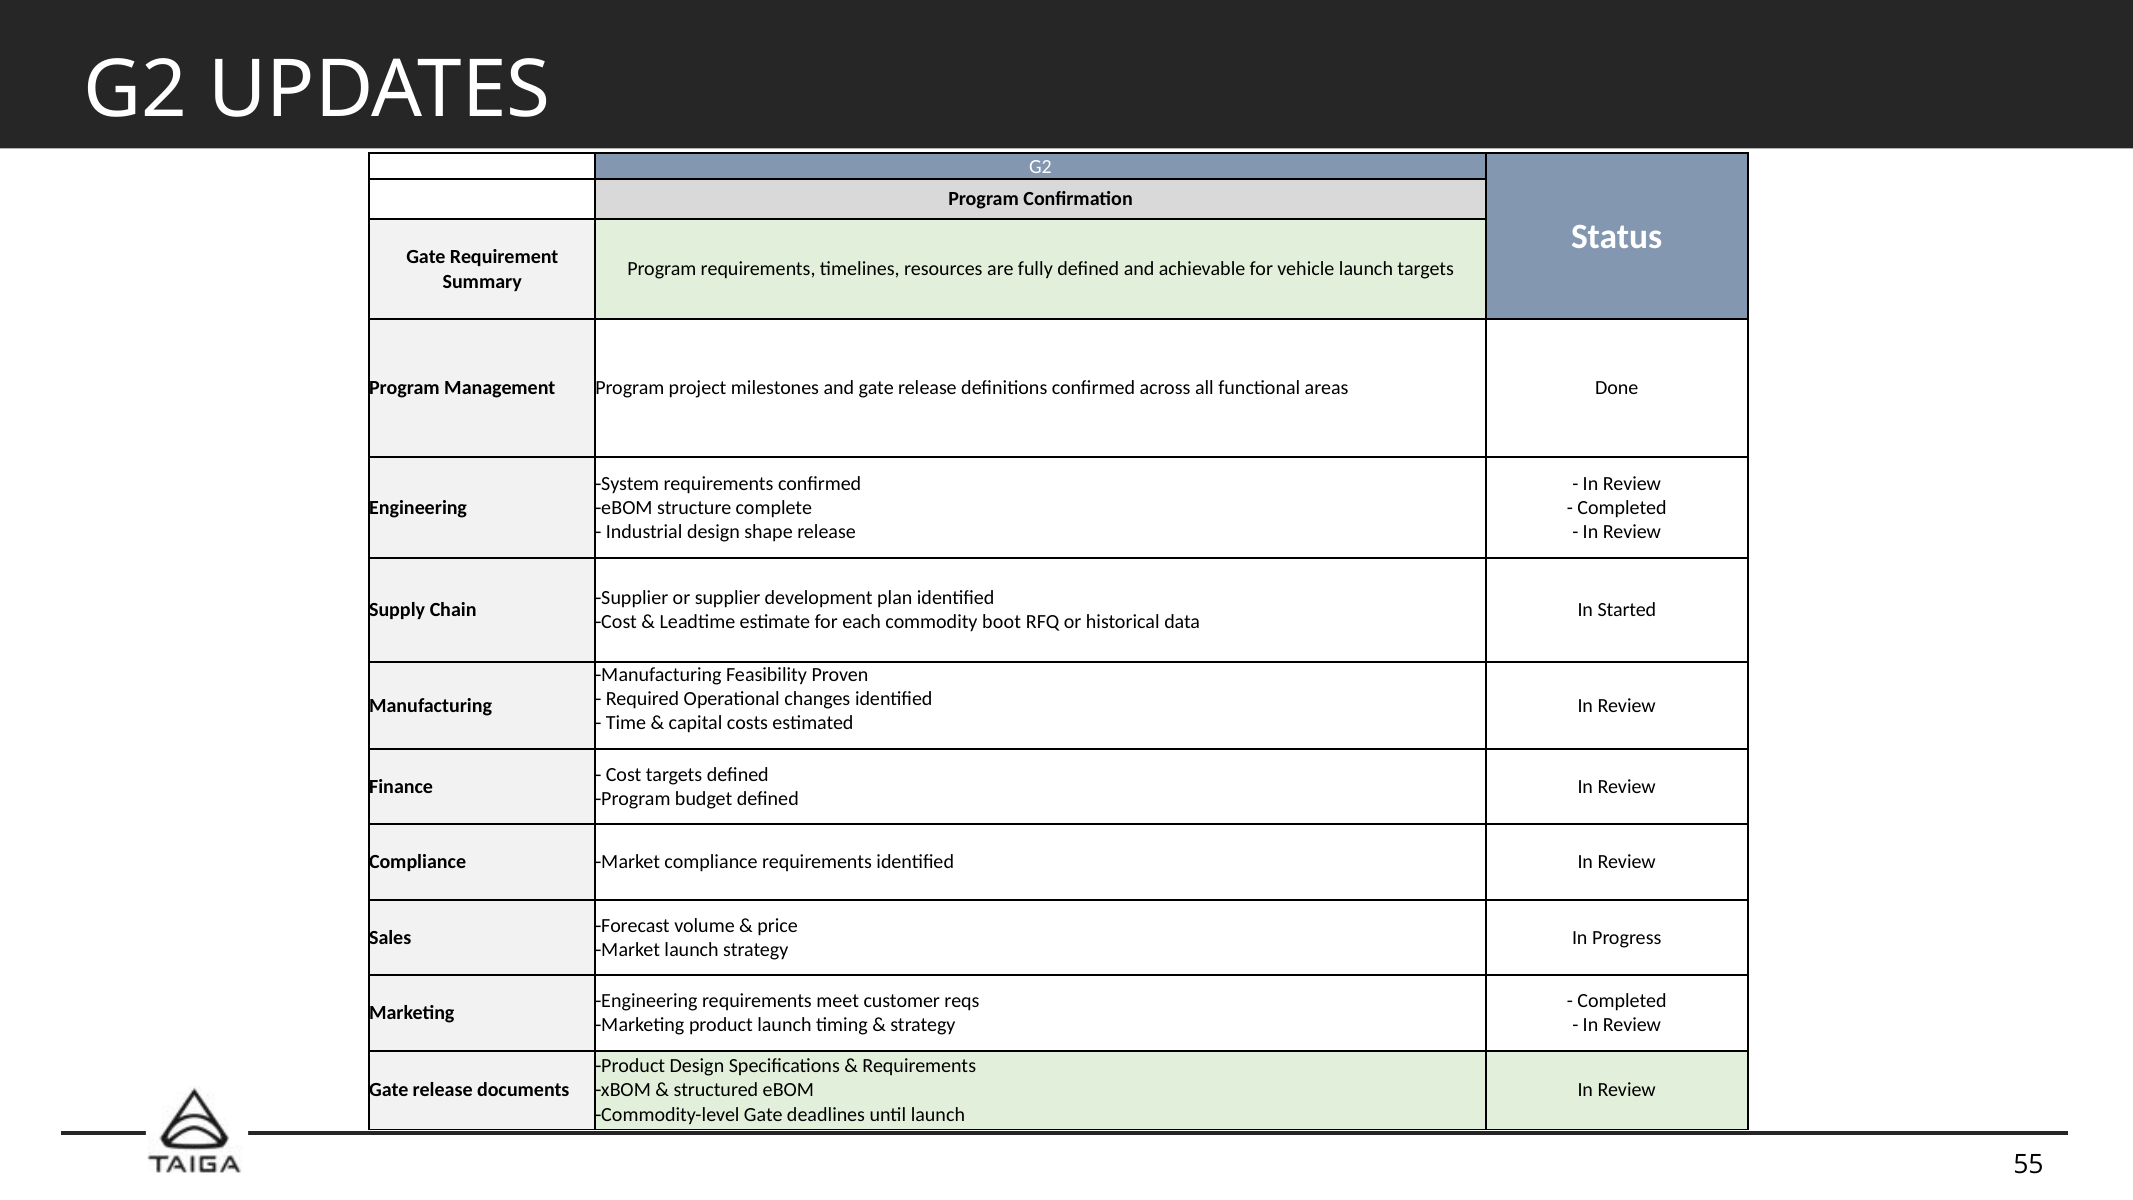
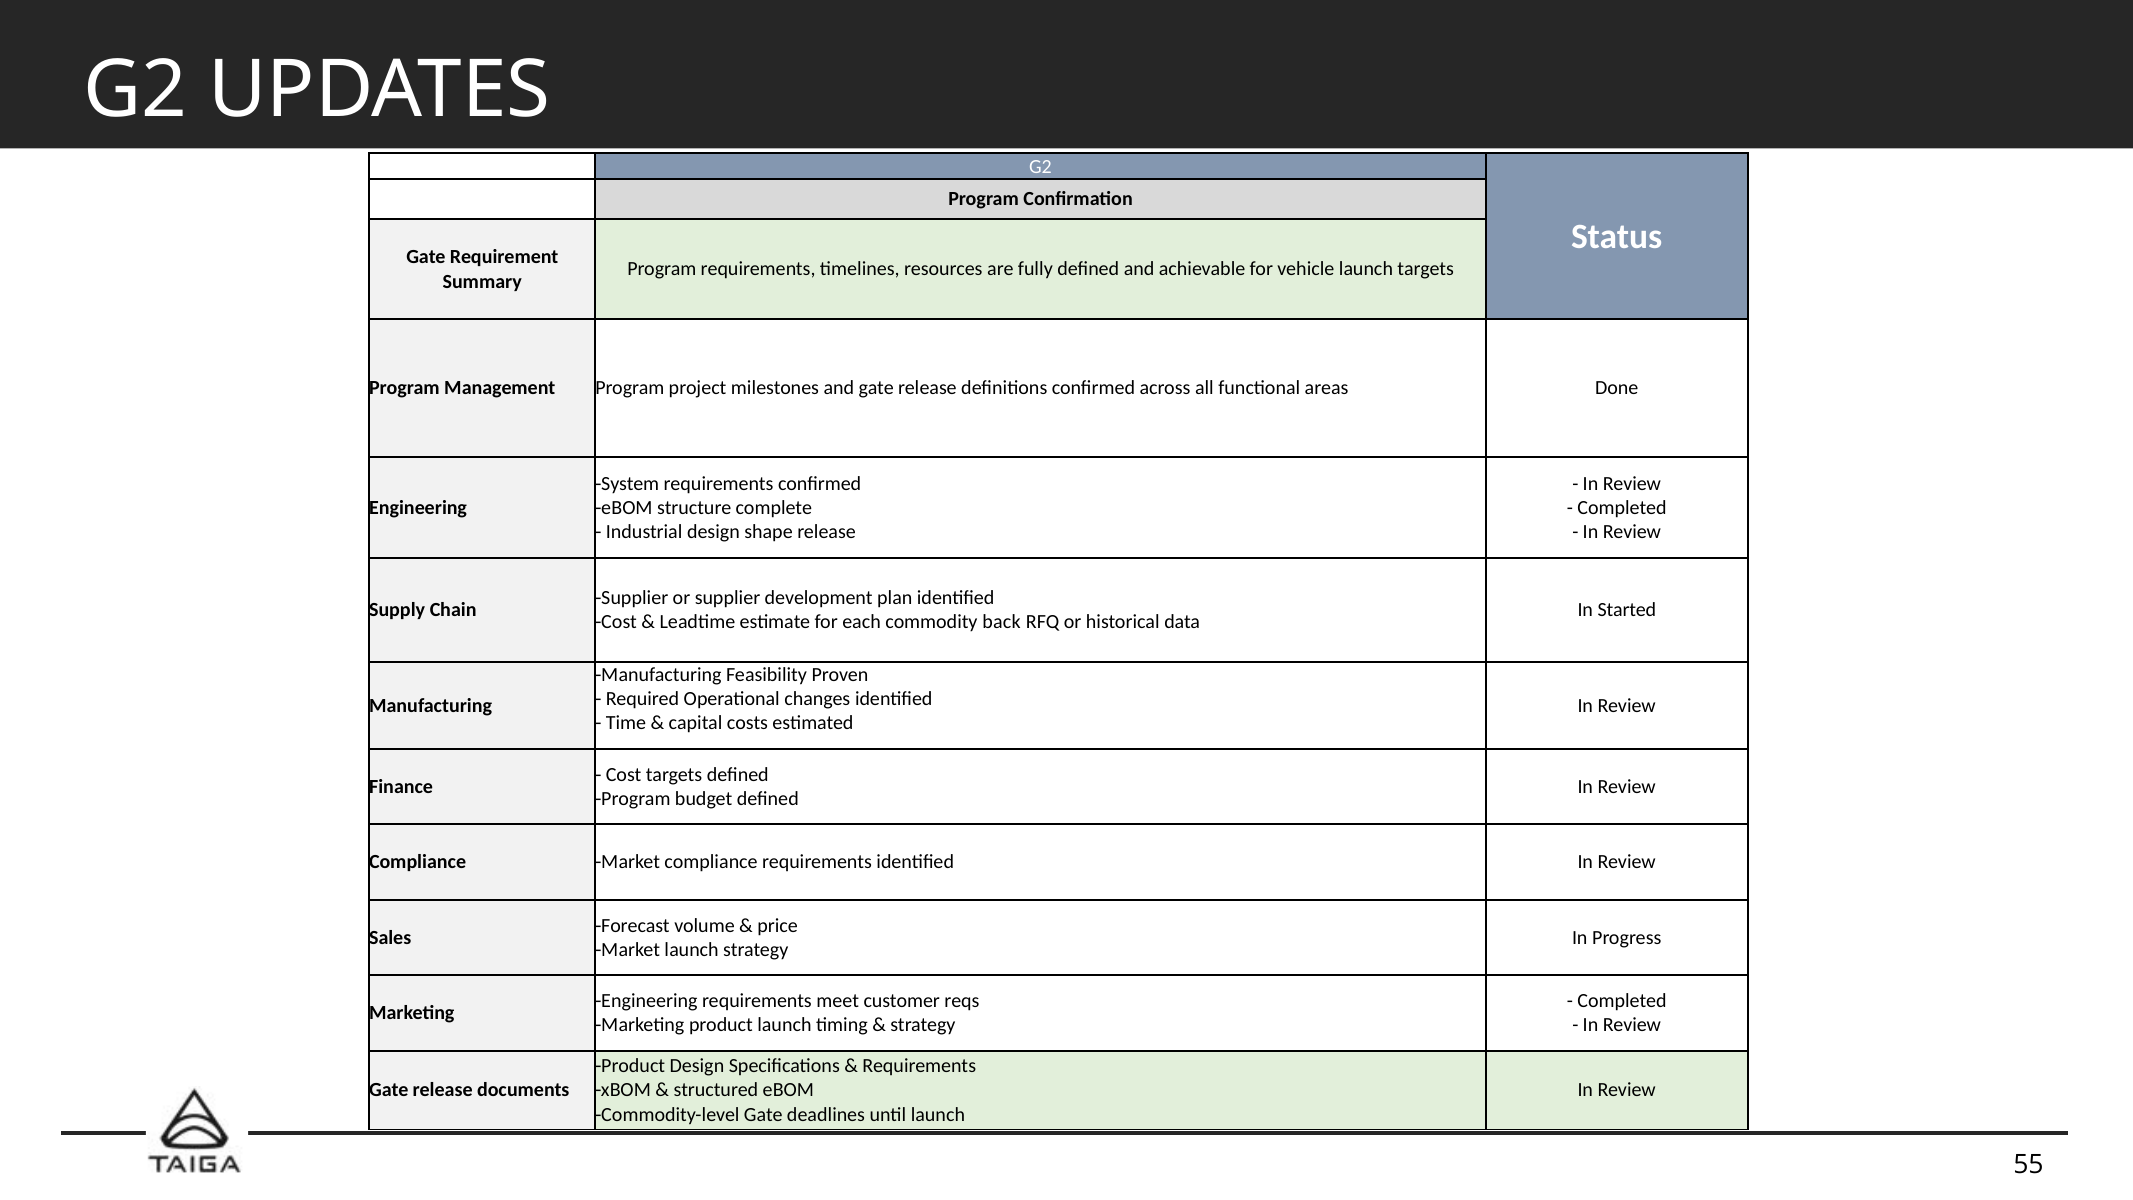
boot: boot -> back (1002, 622)
